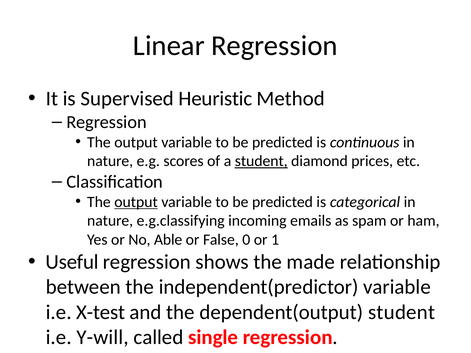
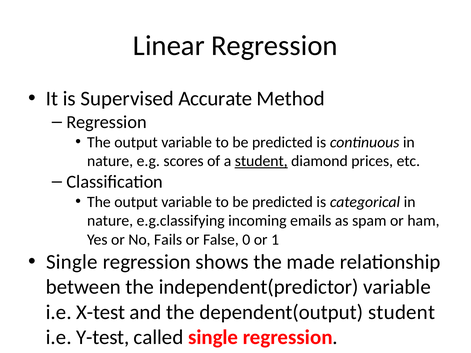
Heuristic: Heuristic -> Accurate (215, 99)
output underline: present -> none (136, 202)
Able: Able -> Fails (168, 240)
Useful: Useful -> Single (72, 262)
Y-will: Y-will -> Y-test (103, 337)
